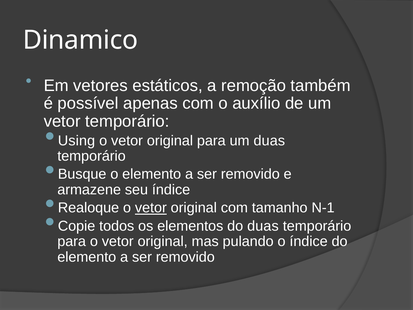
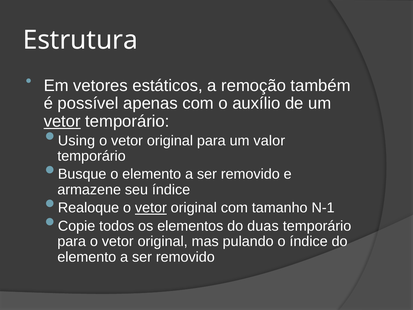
Dinamico: Dinamico -> Estrutura (80, 40)
vetor underline: none -> present (62, 121)
um duas: duas -> valor (269, 140)
